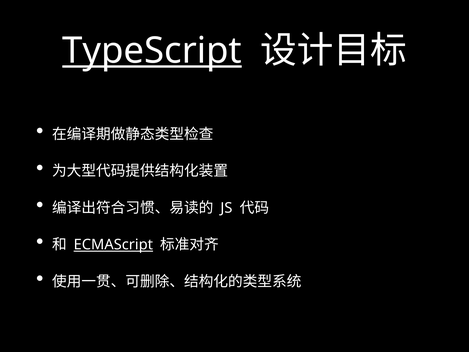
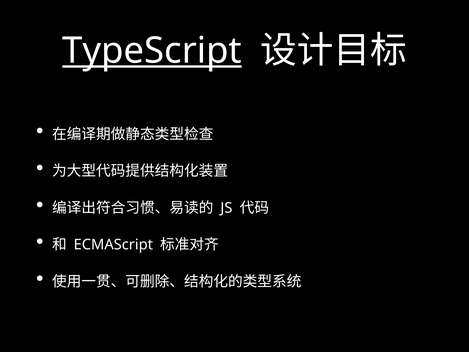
ECMAScript underline: present -> none (113, 245)
